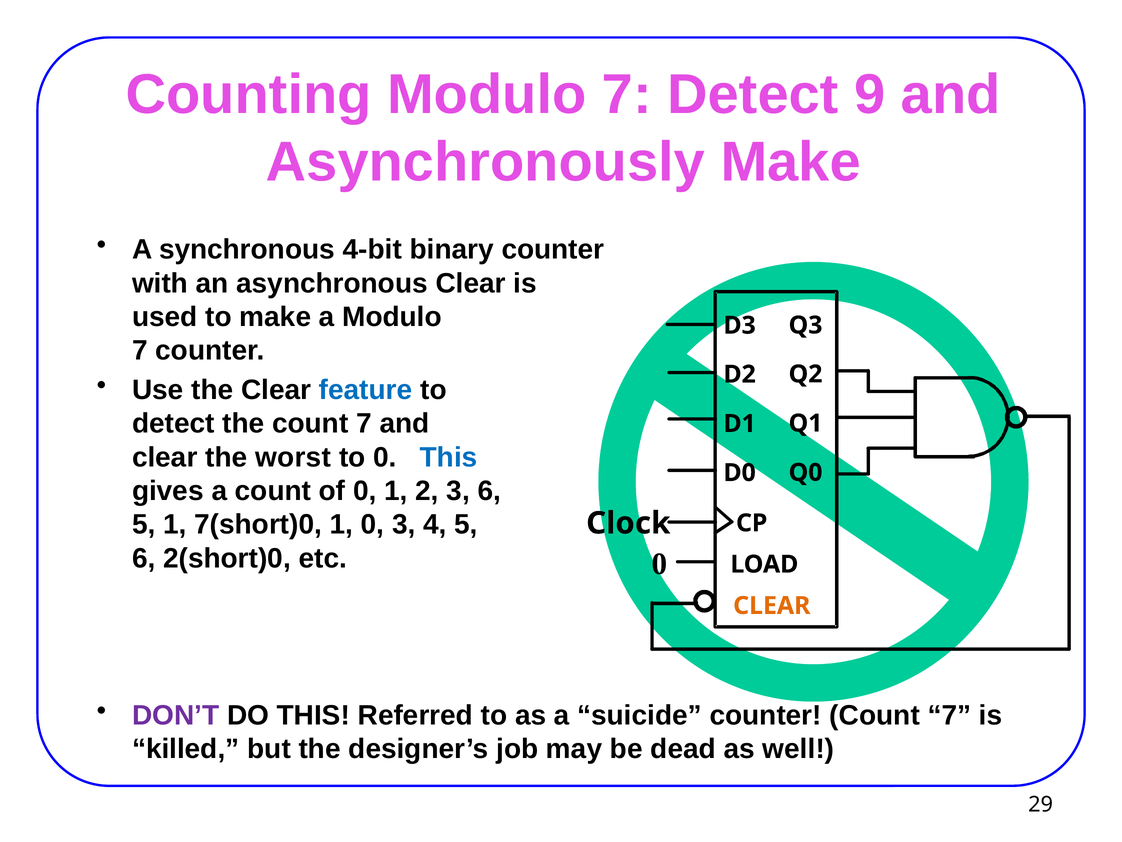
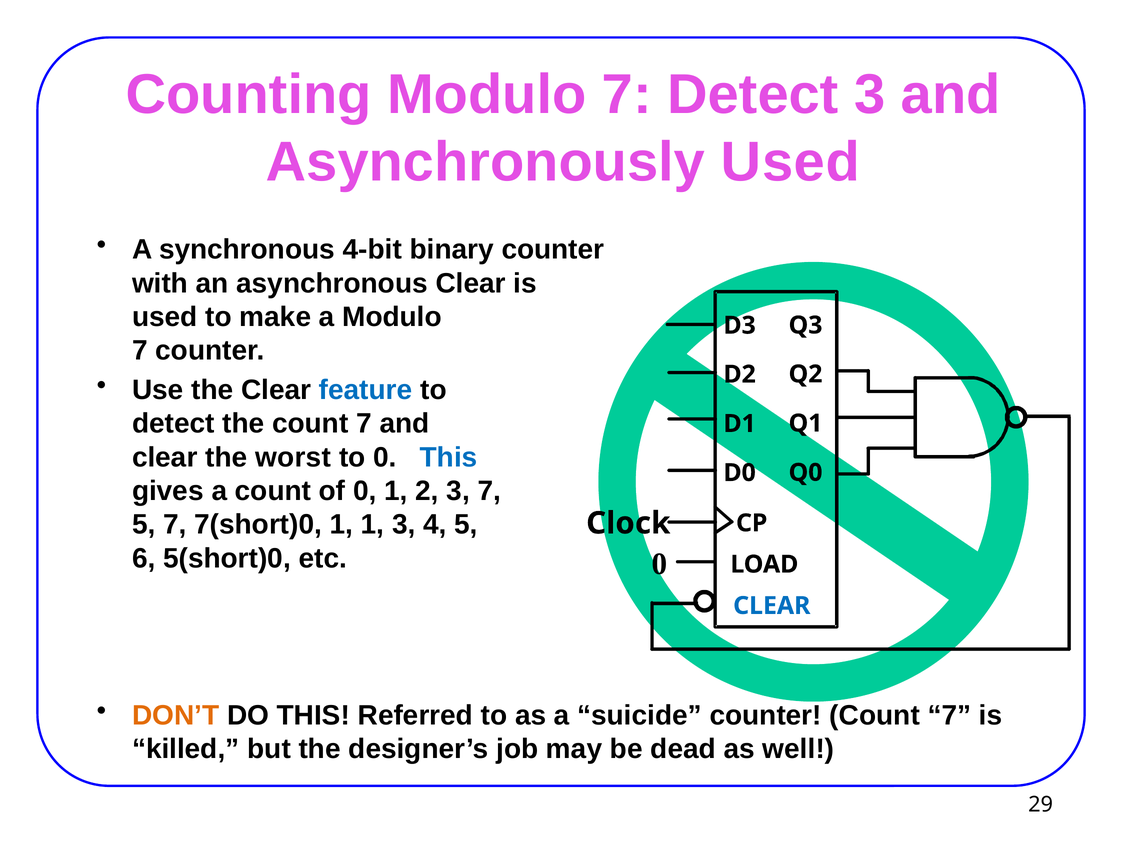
Detect 9: 9 -> 3 (870, 95)
Asynchronously Make: Make -> Used (790, 162)
3 6: 6 -> 7 (489, 491)
5 1: 1 -> 7 (175, 524)
1 0: 0 -> 1 (373, 524)
2(short)0: 2(short)0 -> 5(short)0 (227, 558)
CLEAR colour: orange -> blue (772, 605)
DON’T colour: purple -> orange (176, 715)
